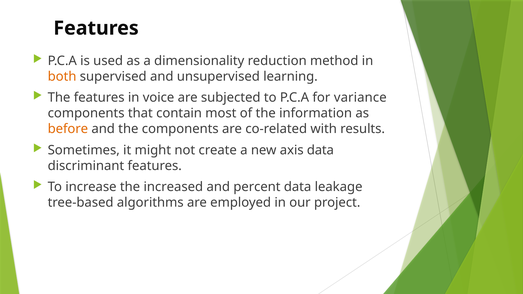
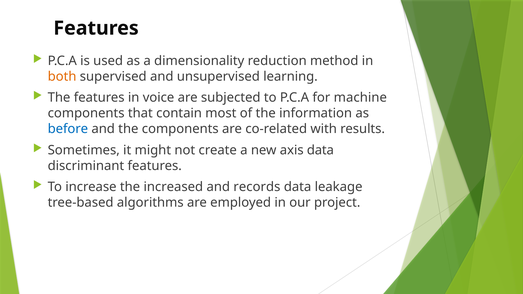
variance: variance -> machine (360, 98)
before colour: orange -> blue (68, 129)
percent: percent -> records (257, 187)
